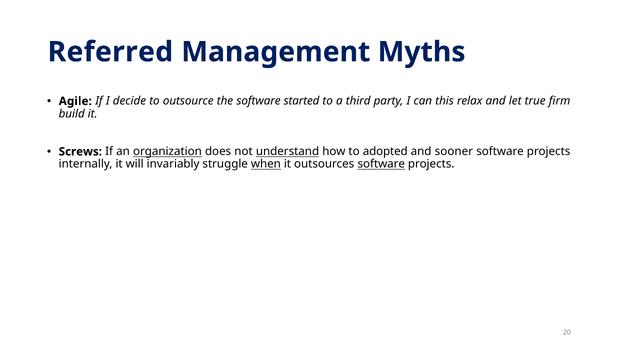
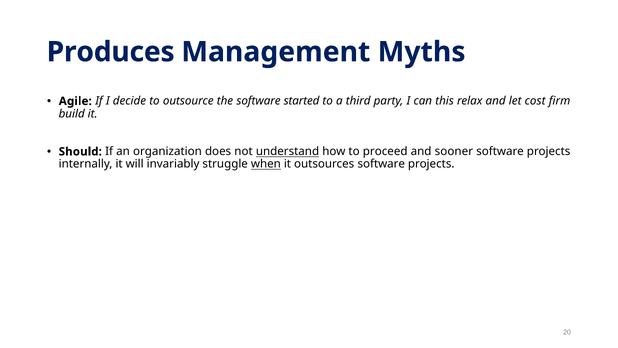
Referred: Referred -> Produces (111, 52)
true: true -> cost (535, 101)
Screws: Screws -> Should (80, 151)
organization underline: present -> none (167, 151)
adopted: adopted -> proceed (385, 151)
software underline: present -> none (381, 164)
